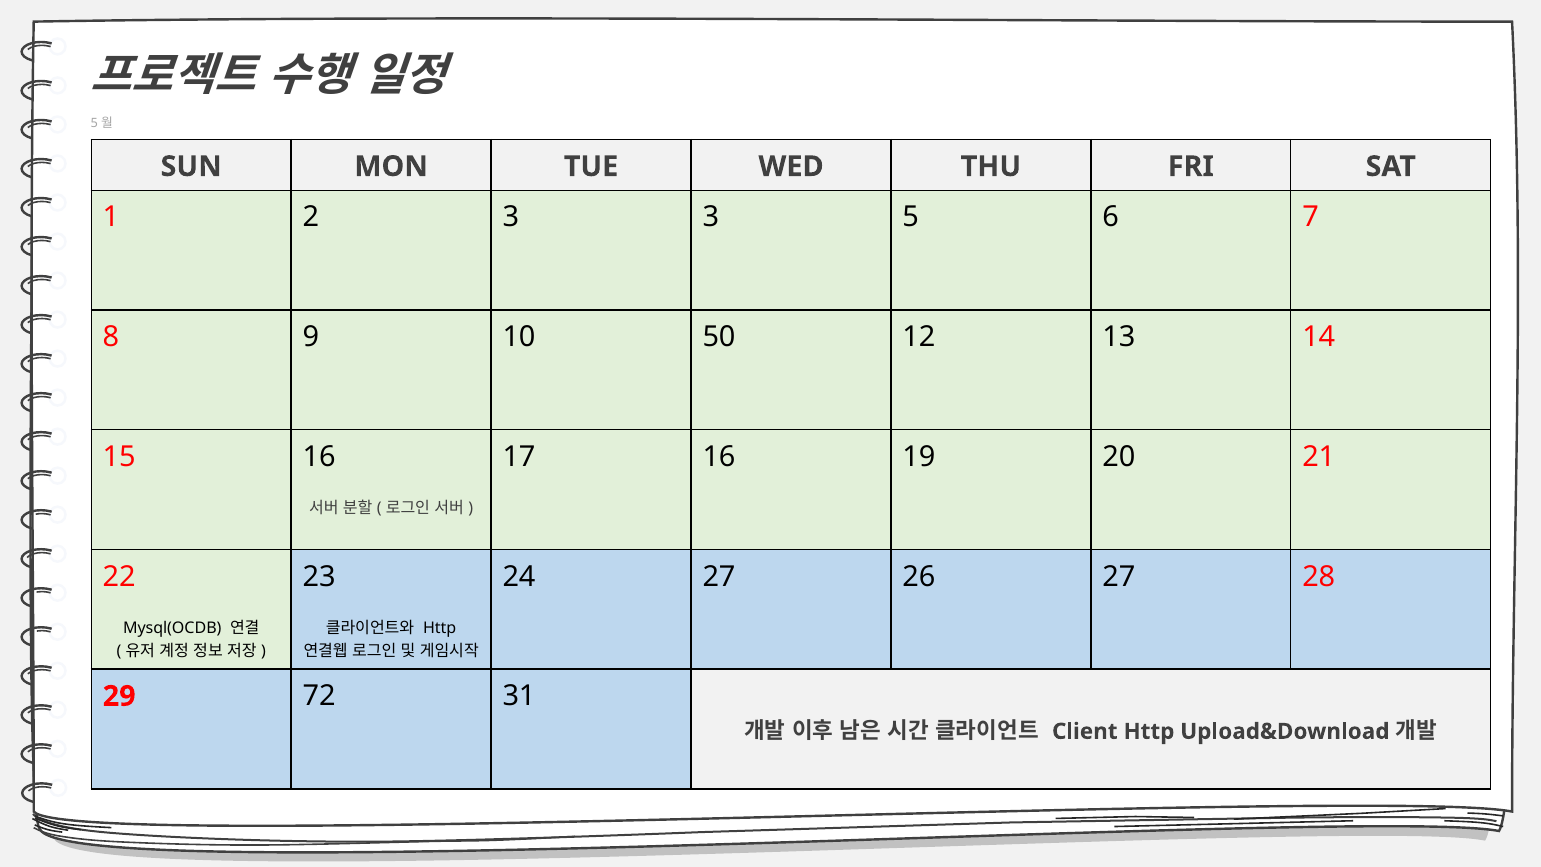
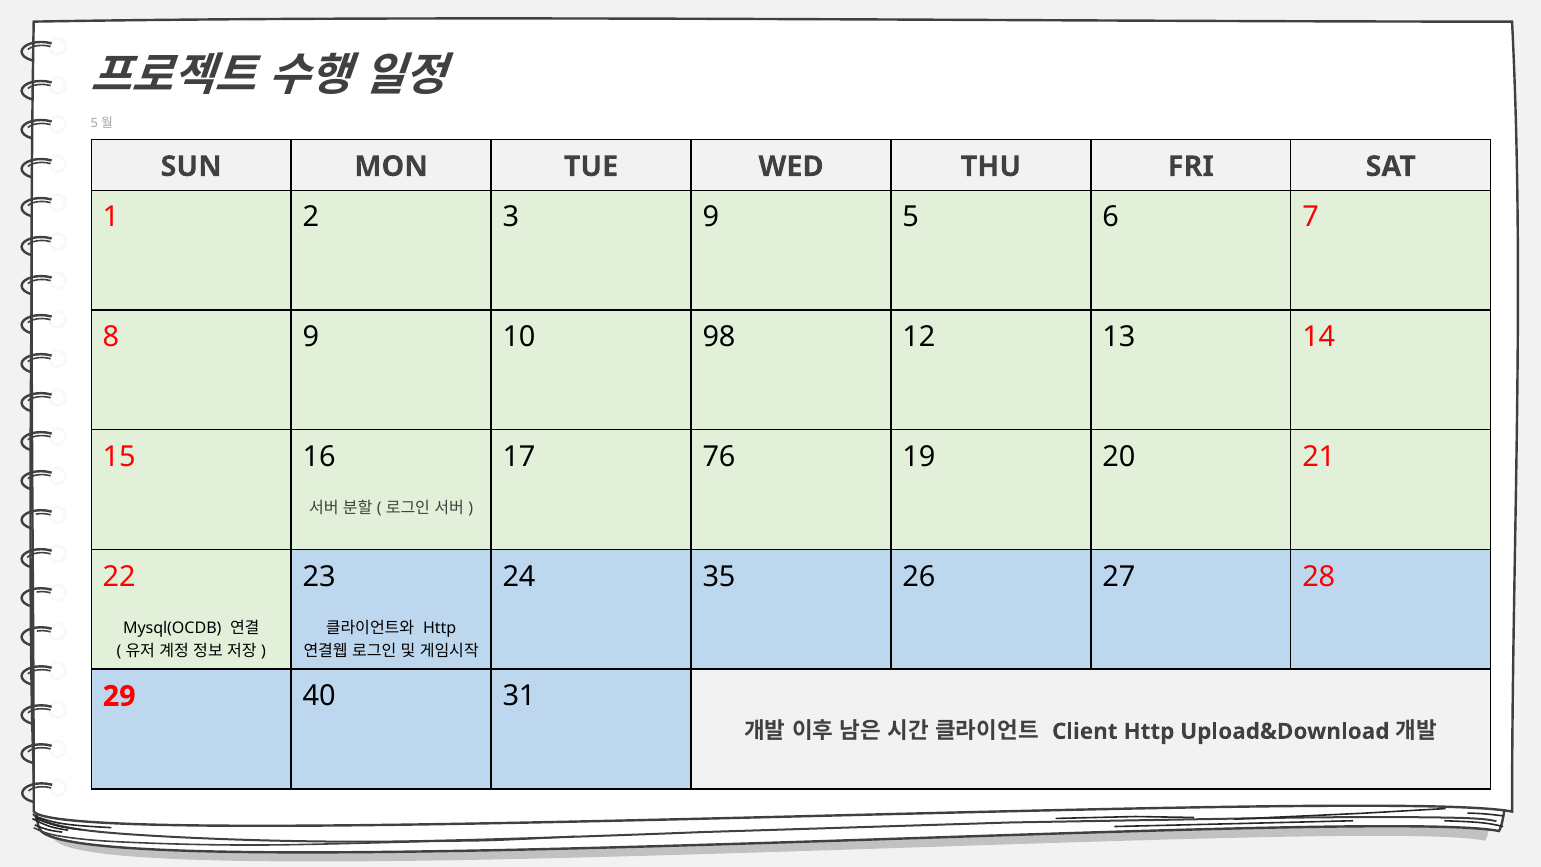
3 3: 3 -> 9 (711, 217)
50: 50 -> 98 (719, 337)
17 16: 16 -> 76 (719, 457)
24 27: 27 -> 35 (719, 576)
72: 72 -> 40 (319, 696)
